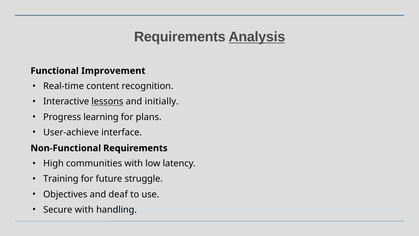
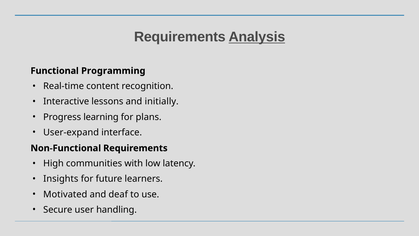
Improvement: Improvement -> Programming (113, 71)
lessons underline: present -> none (107, 101)
User-achieve: User-achieve -> User-expand (71, 132)
Training: Training -> Insights (61, 179)
struggle: struggle -> learners (144, 179)
Objectives: Objectives -> Motivated (65, 194)
Secure with: with -> user (84, 209)
